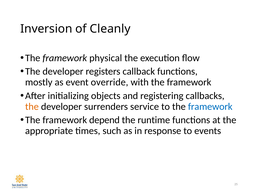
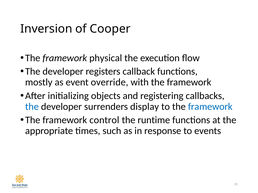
Cleanly: Cleanly -> Cooper (110, 29)
the colour: orange -> blue (32, 107)
service: service -> display (145, 107)
depend: depend -> control (104, 120)
